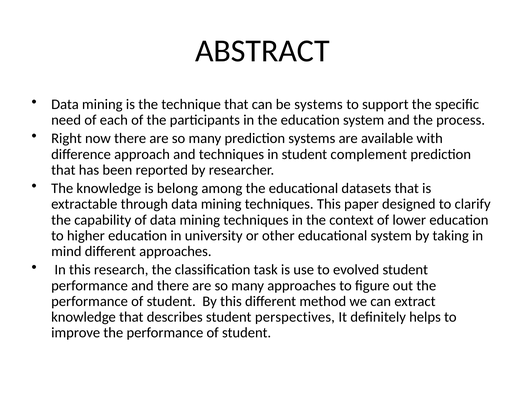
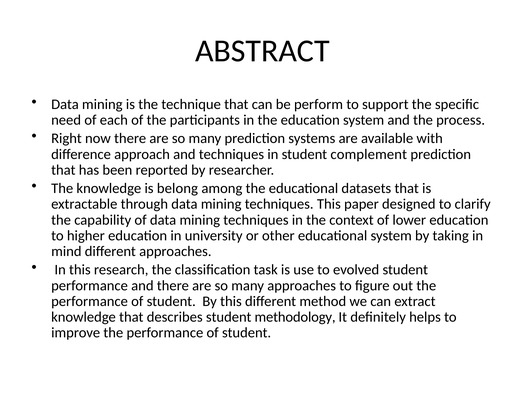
be systems: systems -> perform (319, 104)
perspectives: perspectives -> methodology (295, 317)
